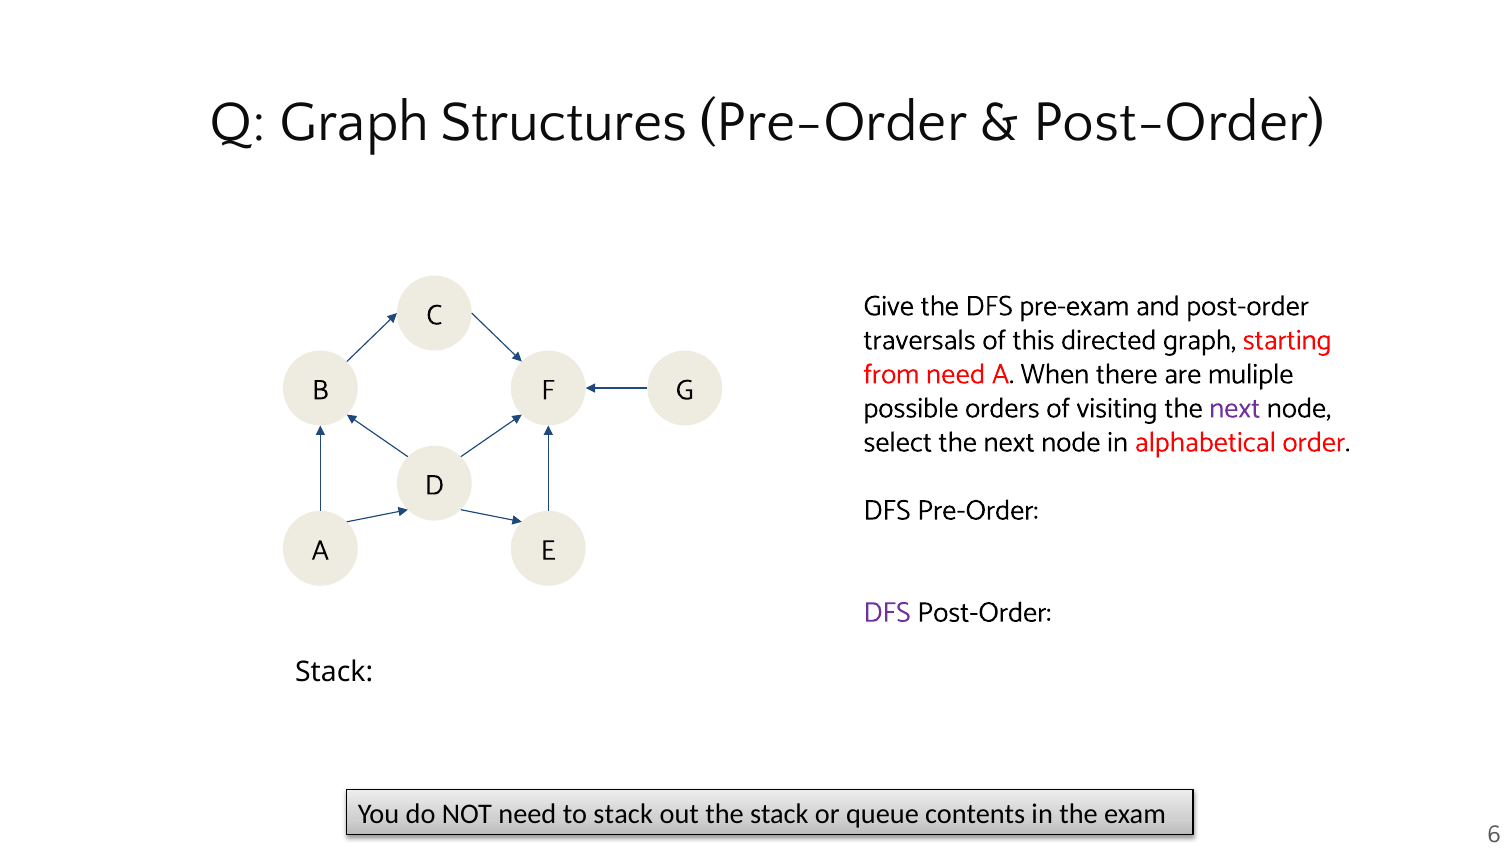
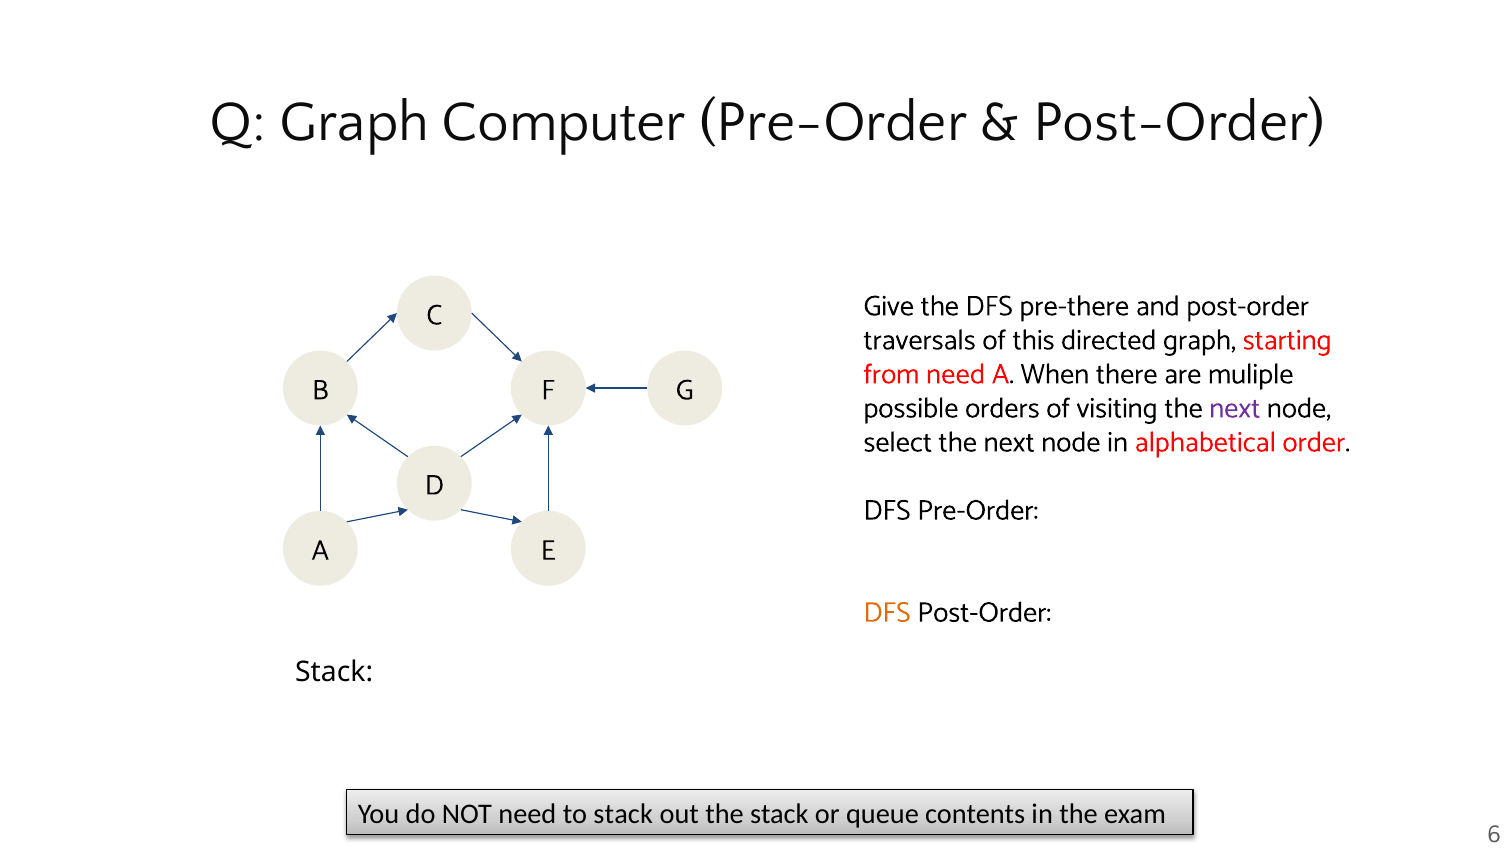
Structures: Structures -> Computer (564, 122)
pre-exam: pre-exam -> pre-there (1074, 306)
DFS colour: purple -> orange (887, 612)
